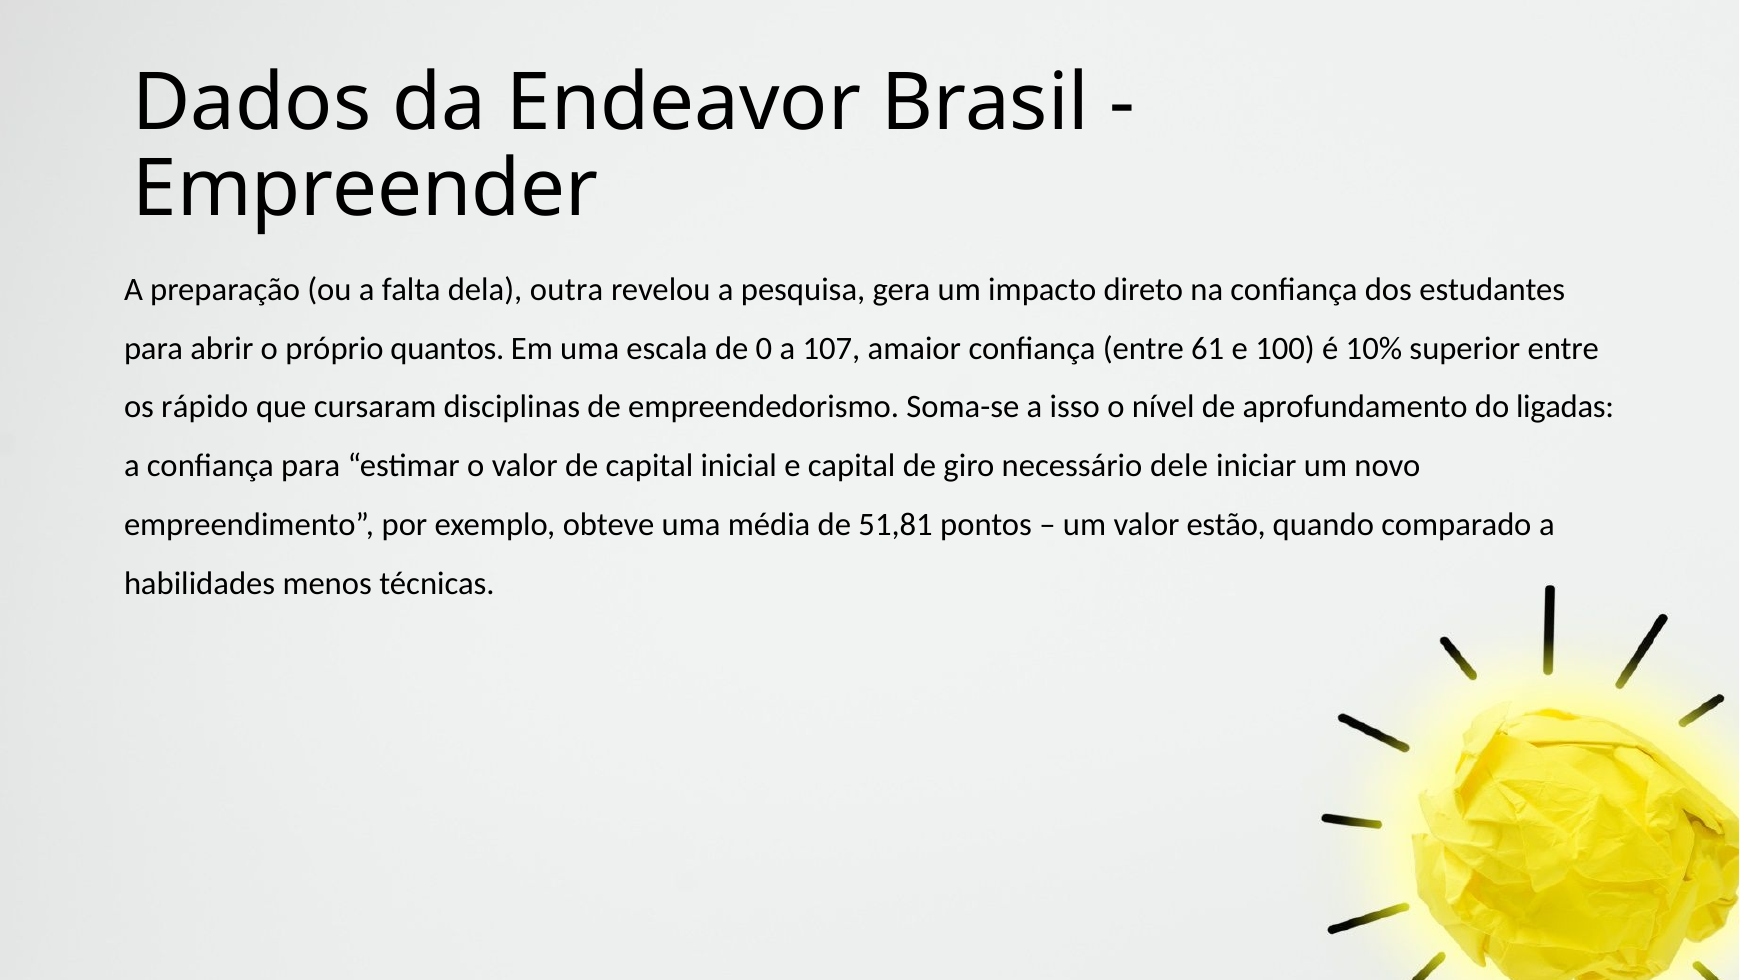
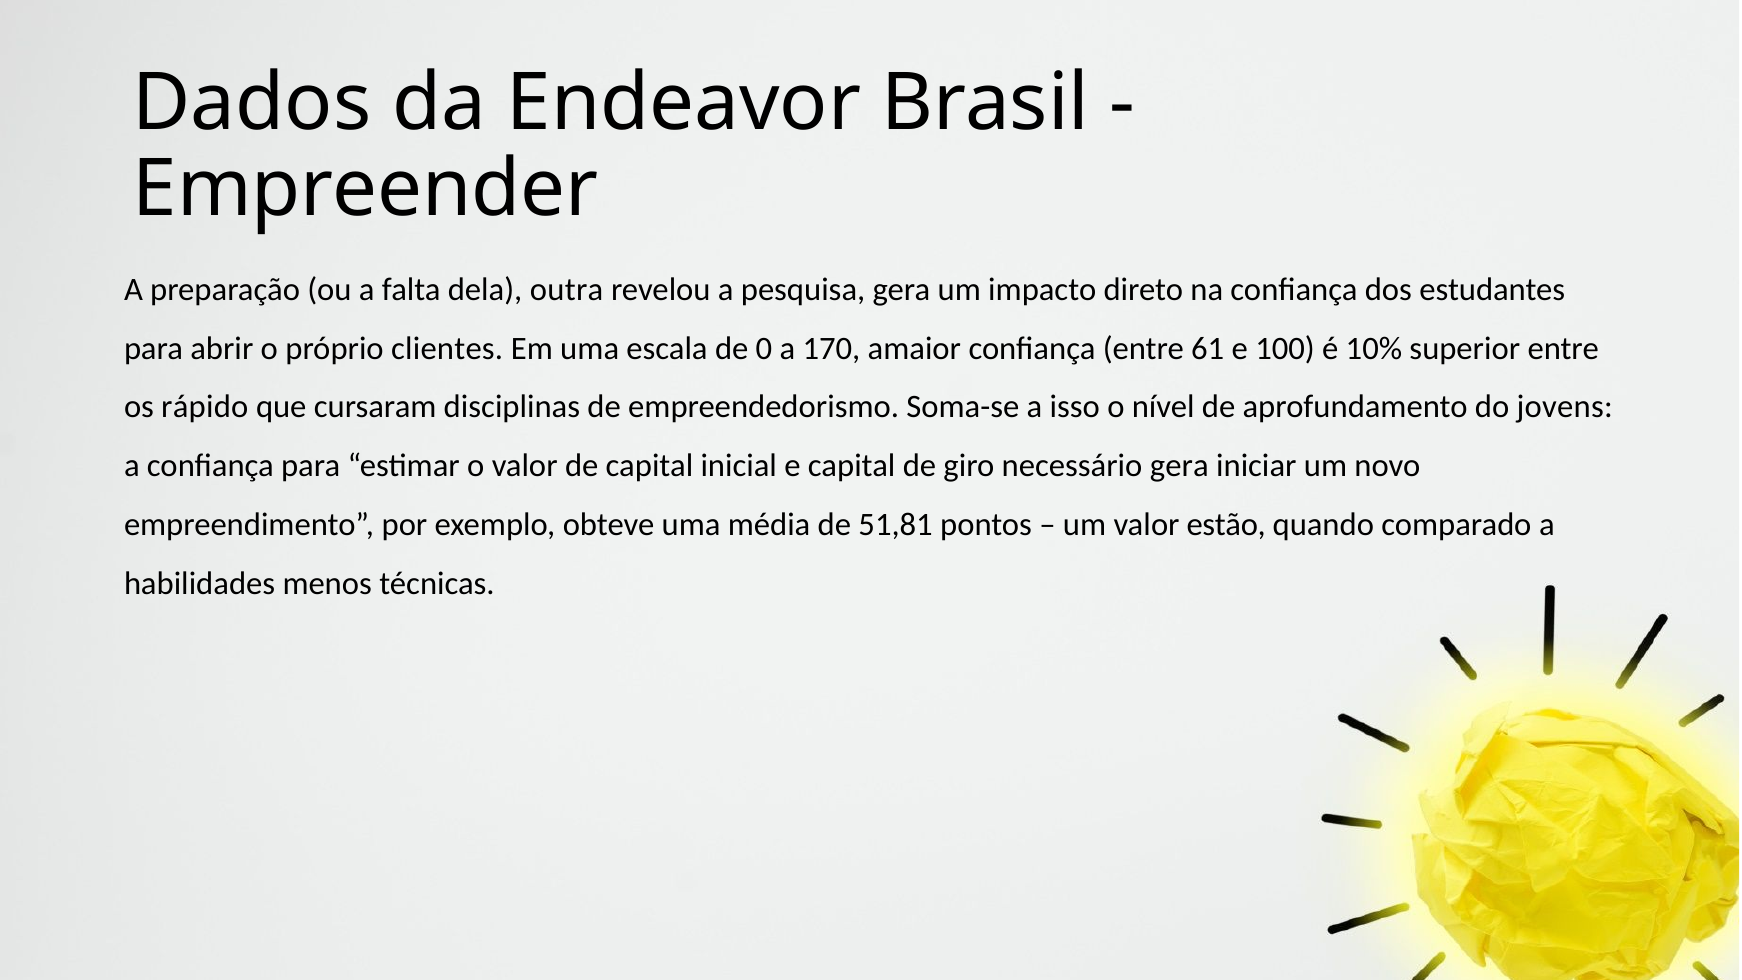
quantos: quantos -> clientes (447, 348)
107: 107 -> 170 (831, 348)
ligadas: ligadas -> jovens (1565, 407)
necessário dele: dele -> gera (1179, 466)
